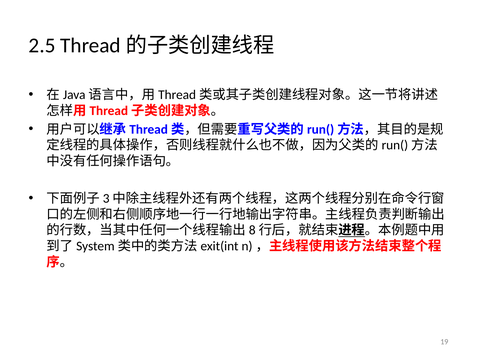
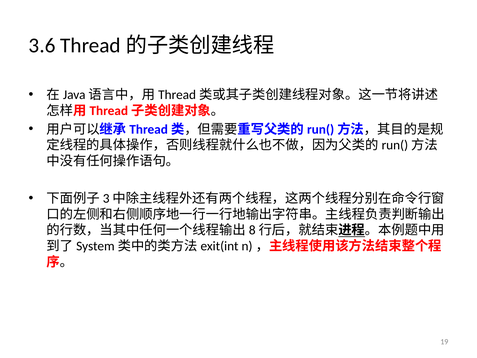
2.5: 2.5 -> 3.6 (42, 46)
